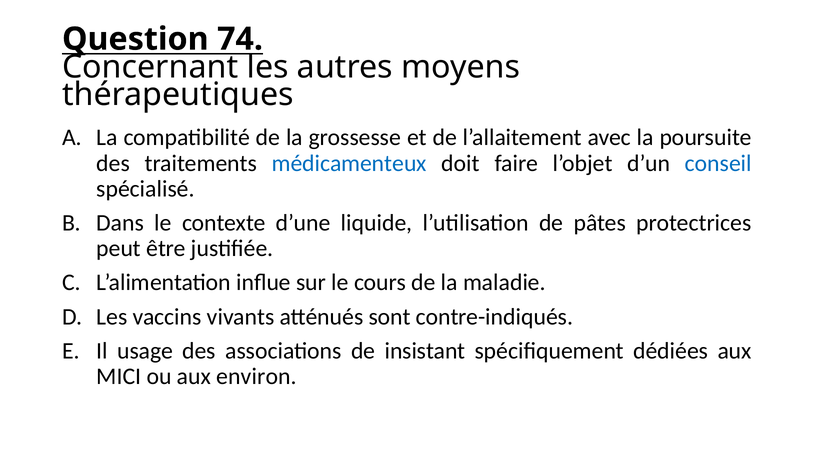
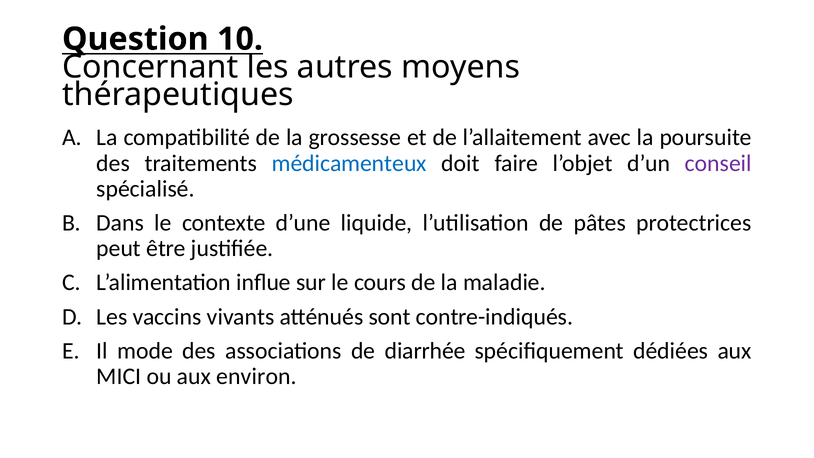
74: 74 -> 10 (240, 39)
conseil colour: blue -> purple (718, 163)
usage: usage -> mode (145, 351)
insistant: insistant -> diarrhée (425, 351)
